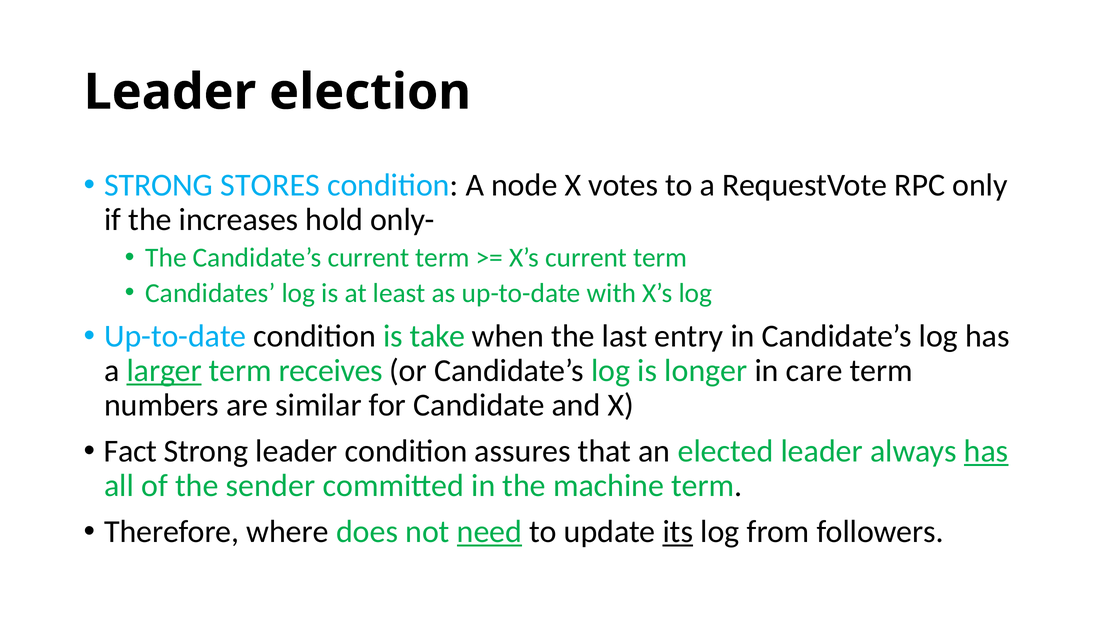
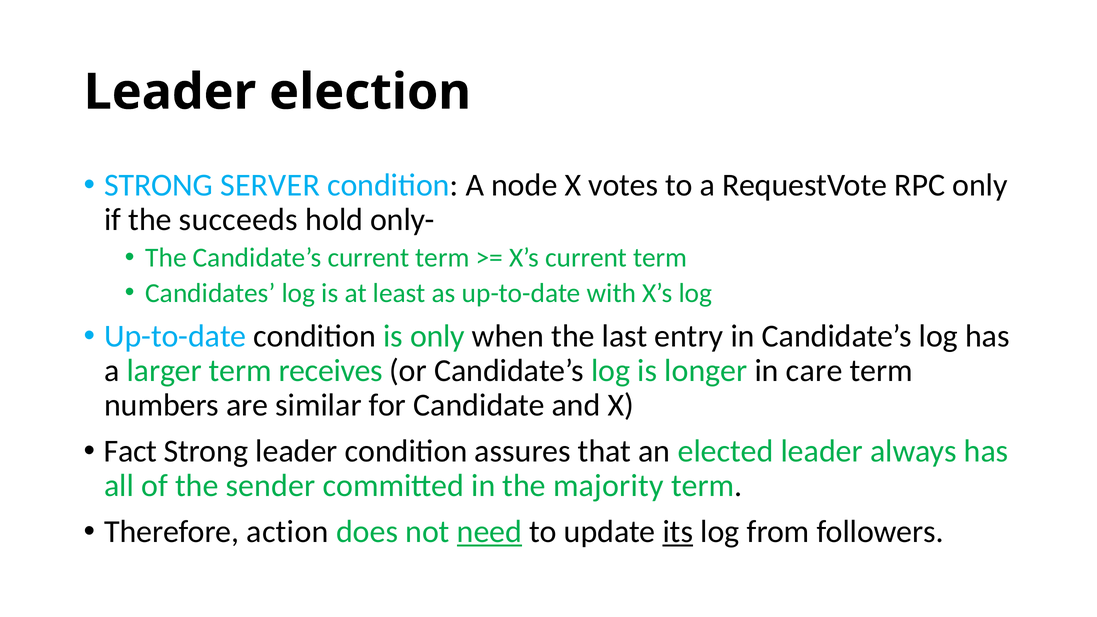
STORES: STORES -> SERVER (270, 185)
increases: increases -> succeeds (238, 220)
is take: take -> only (437, 336)
larger underline: present -> none (164, 371)
has underline: present -> none (986, 451)
machine: machine -> majority (608, 486)
where: where -> action (287, 532)
